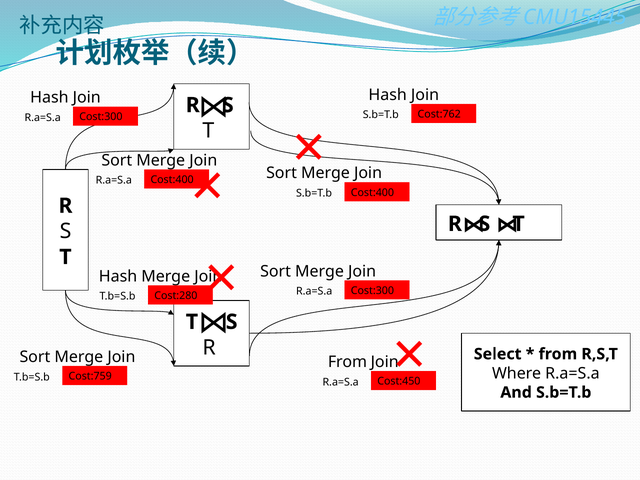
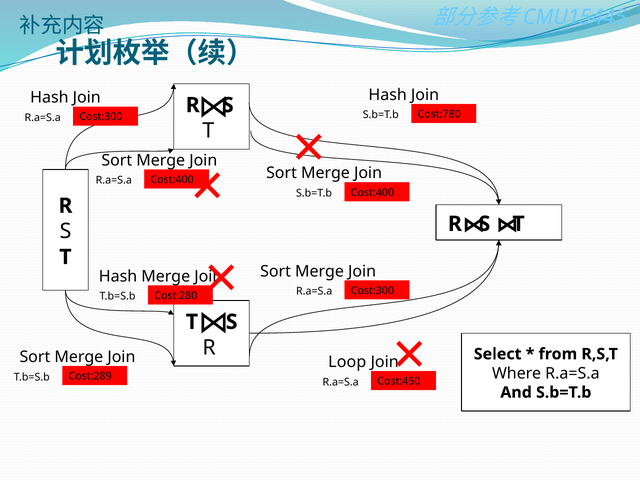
Cost:762: Cost:762 -> Cost:780 (439, 114)
From: From -> Loop (347, 362)
Cost:759: Cost:759 -> Cost:289 (90, 376)
